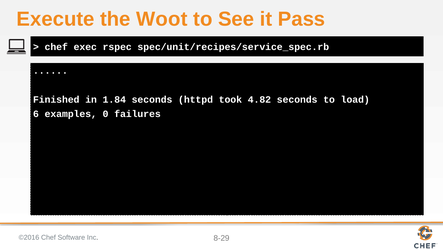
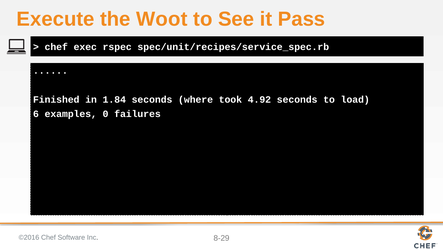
httpd: httpd -> where (196, 100)
4.82: 4.82 -> 4.92 (259, 100)
